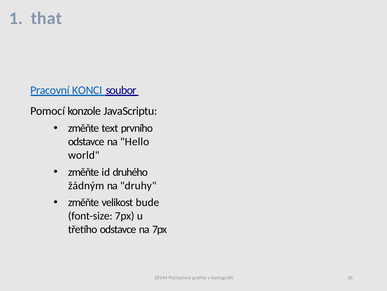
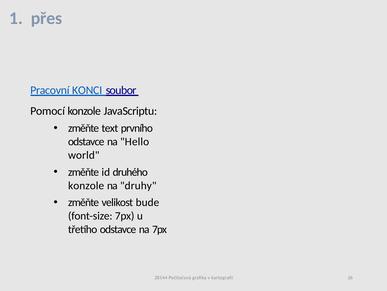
that: that -> přes (47, 18)
žádným: žádným -> konzole (86, 185)
